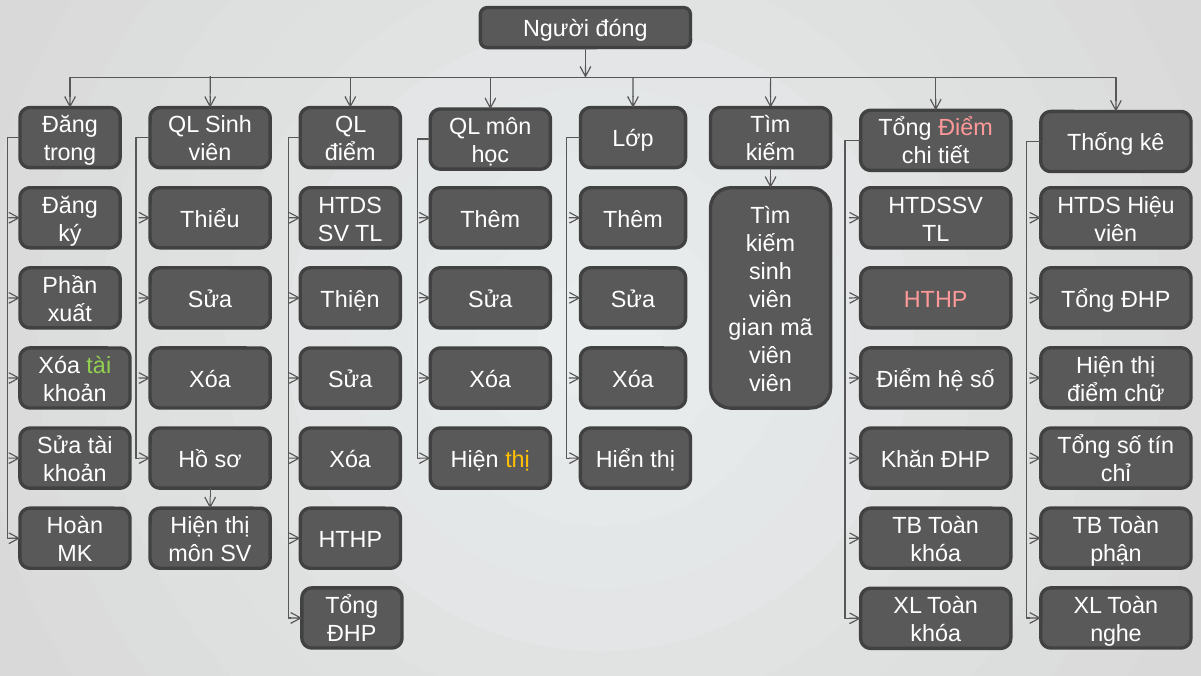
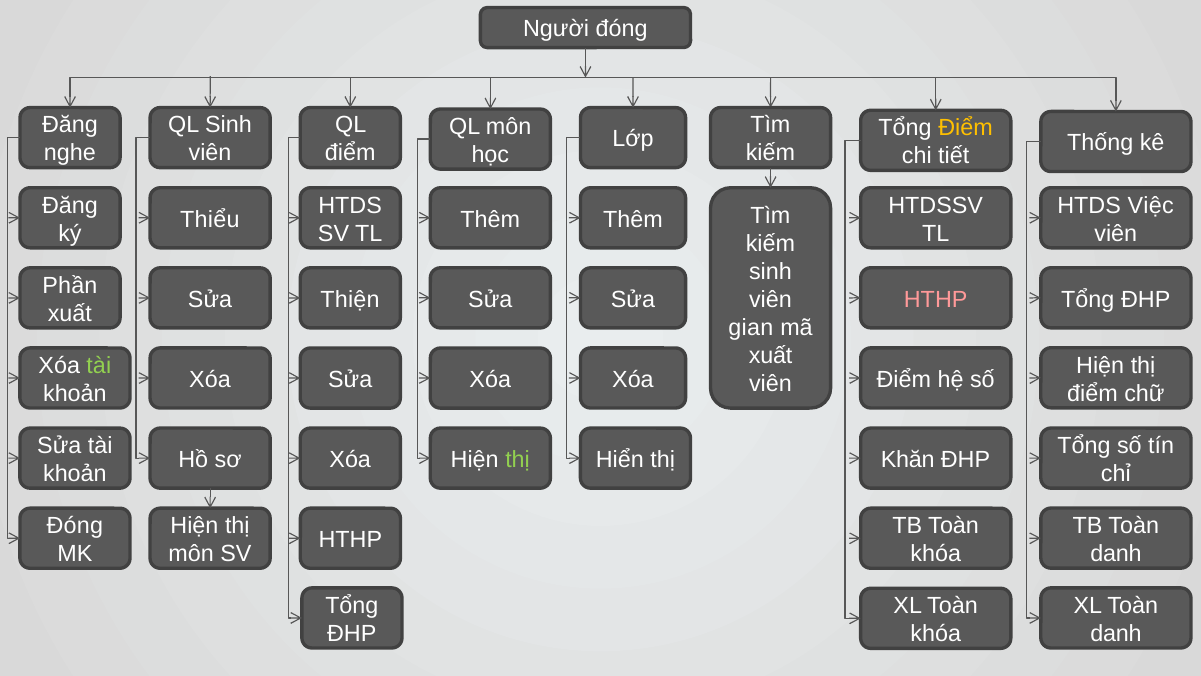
Điểm colour: pink -> yellow (965, 128)
trong: trong -> nghe (70, 153)
Hiệu: Hiệu -> Việc (1151, 205)
viên: viên -> xuất (771, 355)
thị colour: yellow -> light green (518, 459)
Hoàn: Hoàn -> Đóng (75, 525)
phận: phận -> danh (1116, 553)
nghe: nghe -> danh (1116, 633)
